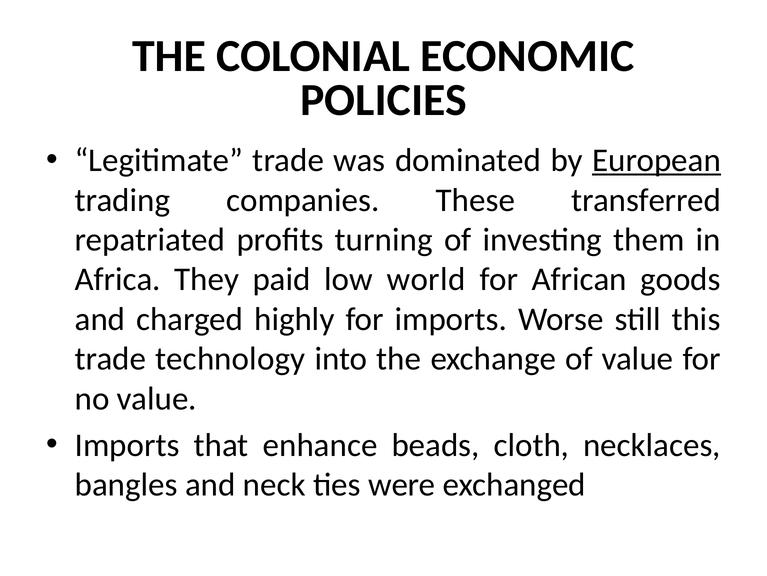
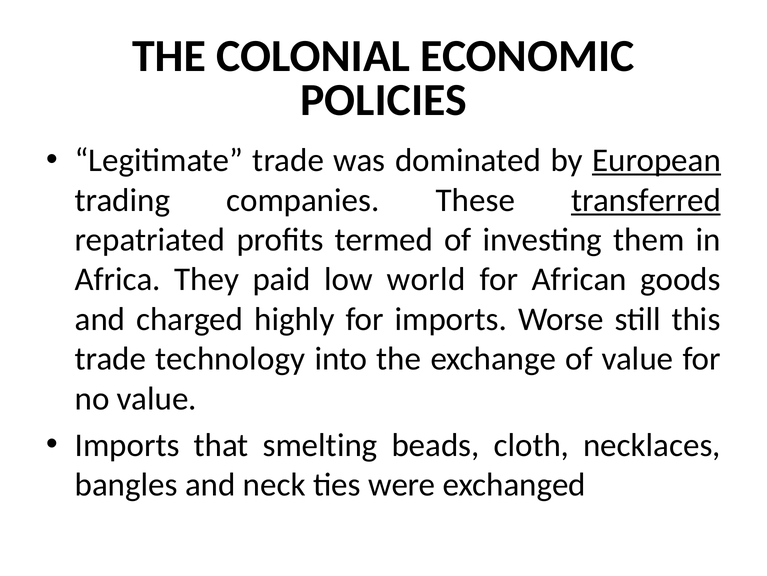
transferred underline: none -> present (646, 200)
turning: turning -> termed (384, 239)
enhance: enhance -> smelting (320, 445)
